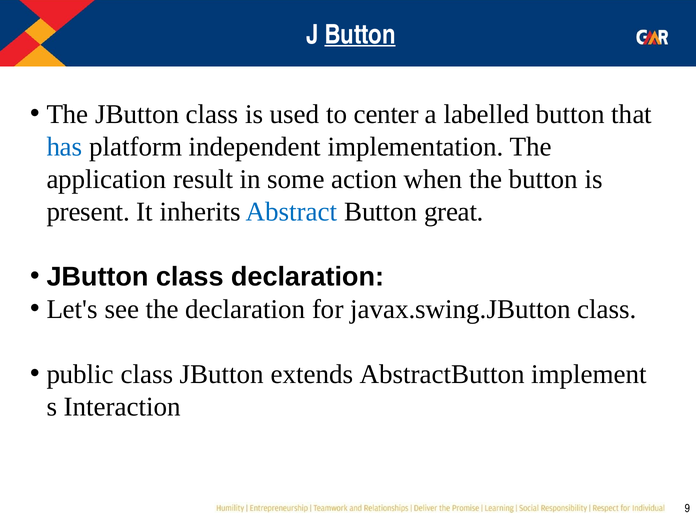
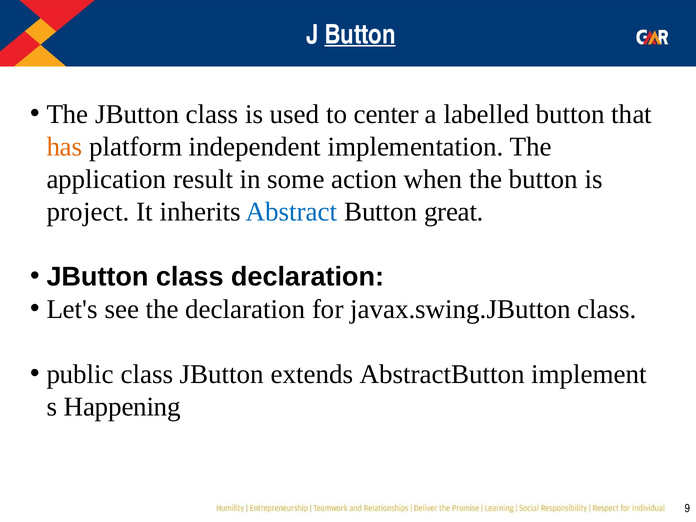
has colour: blue -> orange (64, 147)
present: present -> project (88, 212)
Interaction: Interaction -> Happening (122, 407)
